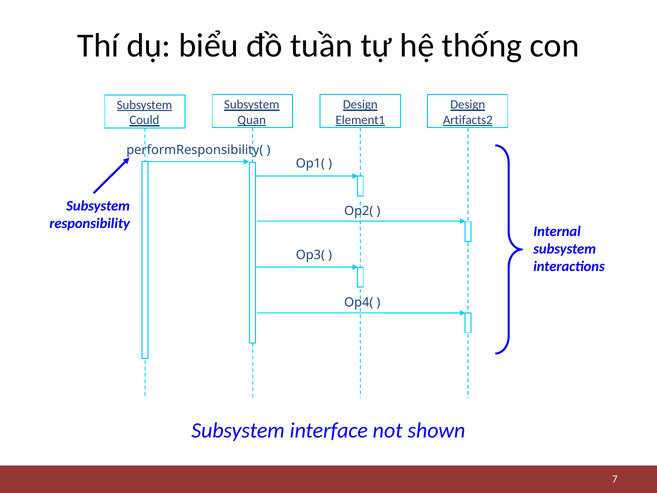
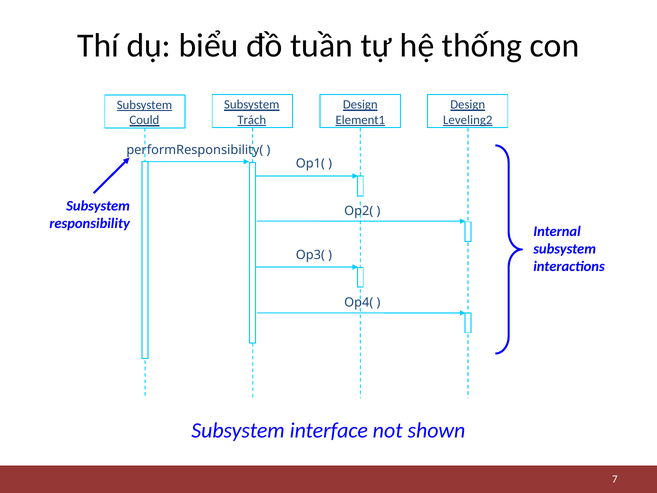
Quan: Quan -> Trách (252, 120)
Artifacts2: Artifacts2 -> Leveling2 (468, 120)
